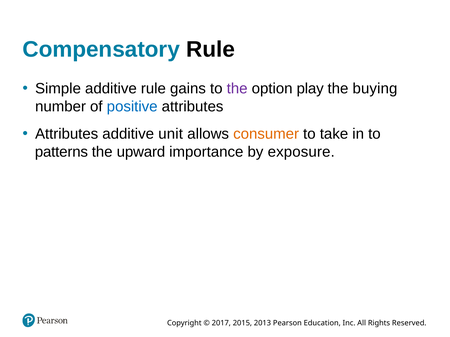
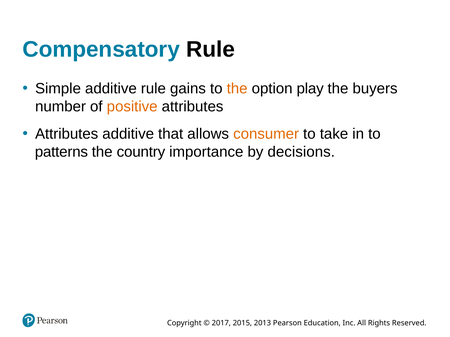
the colour: purple -> orange (237, 89)
buying: buying -> buyers (375, 89)
positive colour: blue -> orange (132, 107)
unit: unit -> that (171, 134)
upward: upward -> country (141, 152)
exposure: exposure -> decisions (301, 152)
